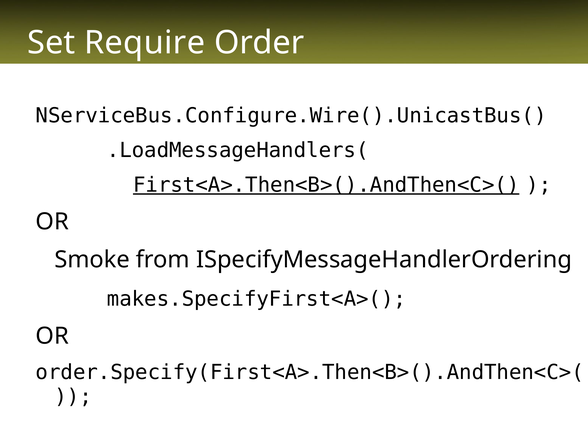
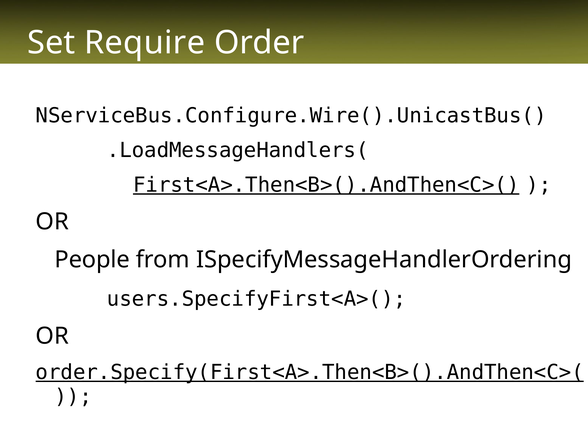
Smoke: Smoke -> People (92, 260)
makes.SpecifyFirst<A>(: makes.SpecifyFirst<A>( -> users.SpecifyFirst<A>( (256, 299)
order.Specify(First<A>.Then<B>().AndThen<C>( underline: none -> present (310, 372)
